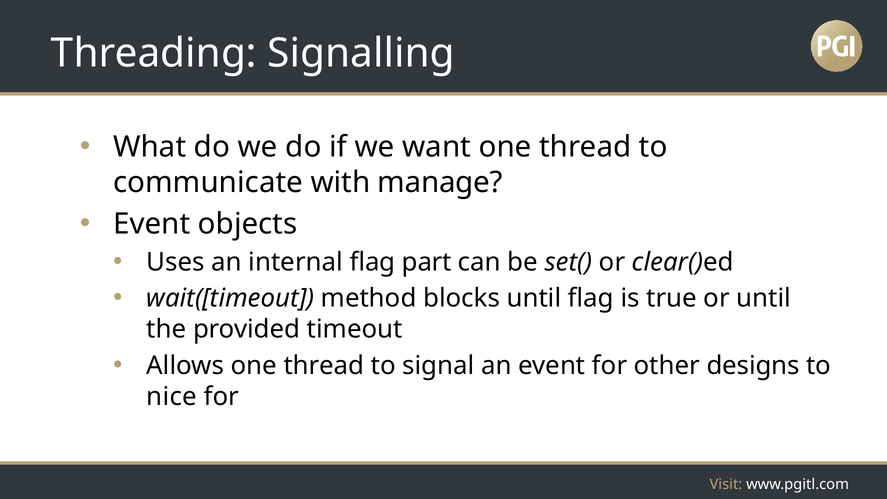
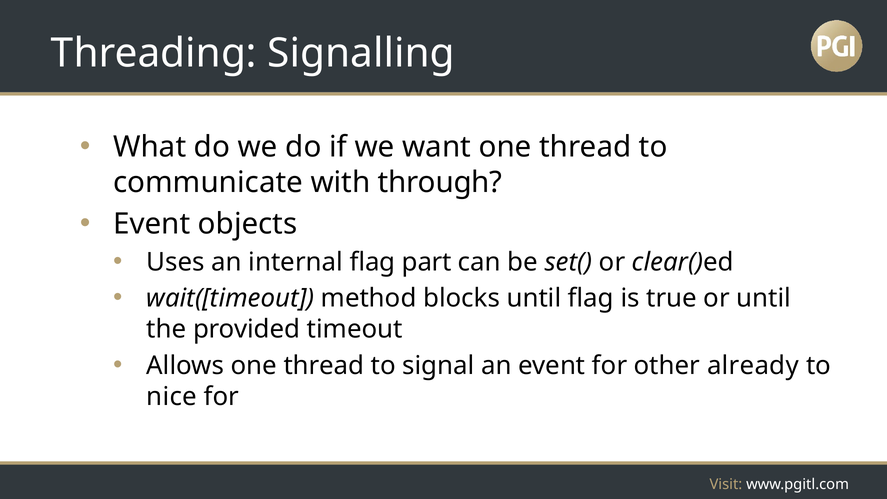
manage: manage -> through (440, 182)
designs: designs -> already (753, 366)
